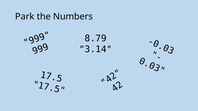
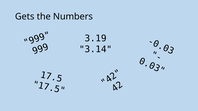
Park: Park -> Gets (25, 17)
8.79: 8.79 -> 3.19 (96, 39)
